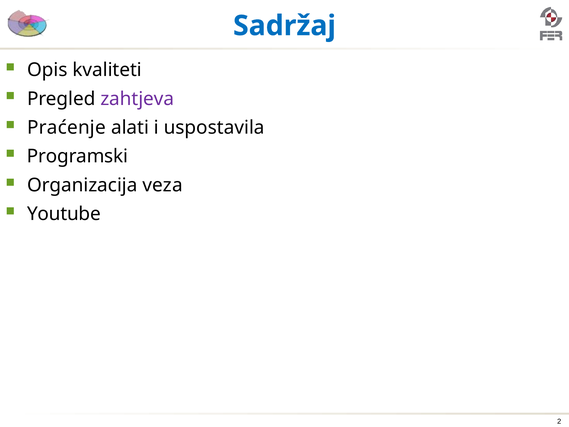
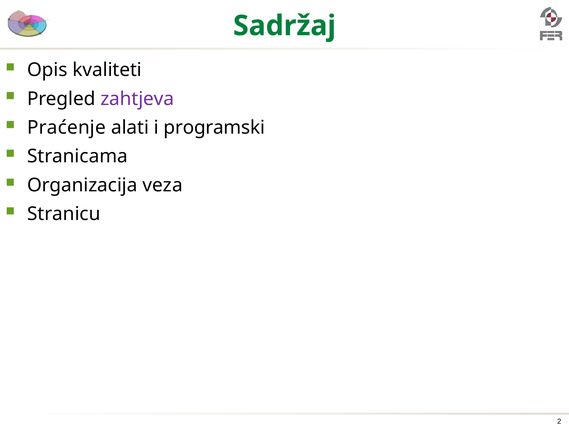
Sadržaj colour: blue -> green (284, 26)
uspostavila: uspostavila -> programski (214, 127)
Programski: Programski -> Stranicama (77, 156)
Youtube: Youtube -> Stranicu (64, 214)
